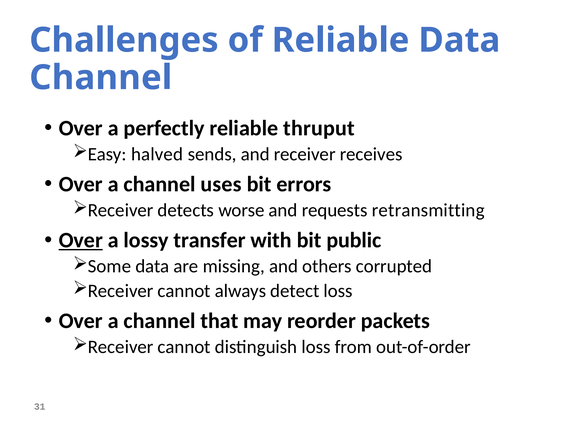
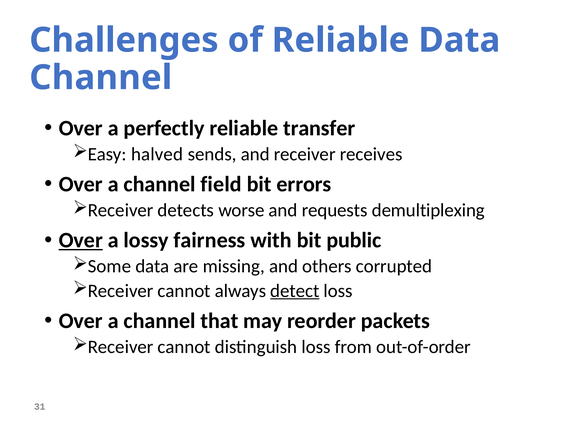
thruput: thruput -> transfer (319, 128)
uses: uses -> field (221, 184)
retransmitting: retransmitting -> demultiplexing (428, 210)
transfer: transfer -> fairness (209, 240)
detect underline: none -> present (295, 290)
